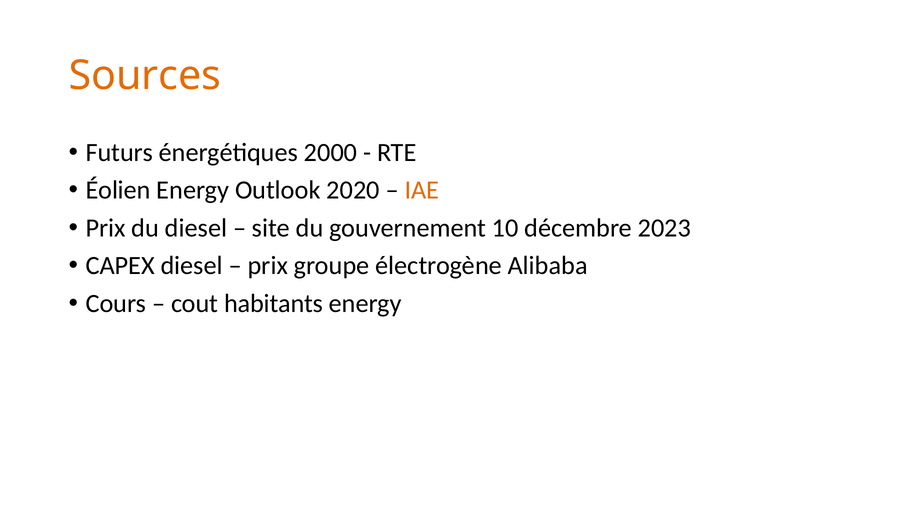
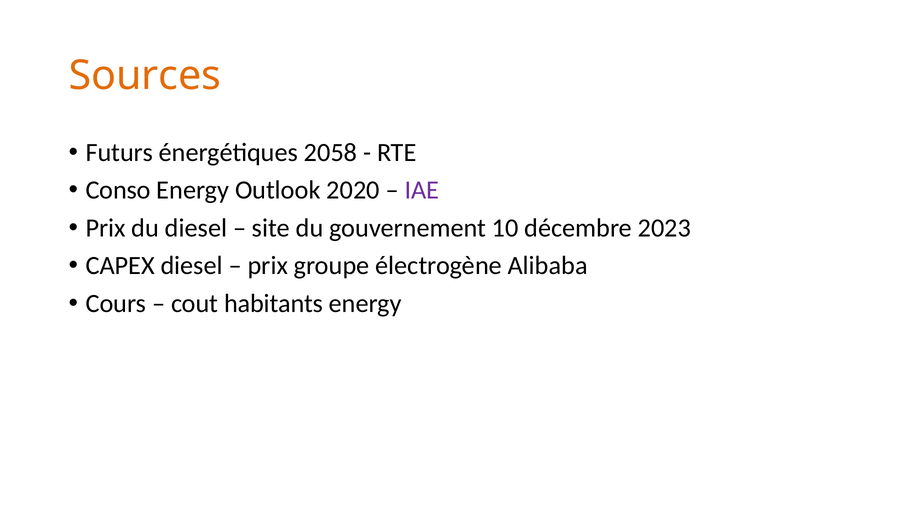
2000: 2000 -> 2058 (331, 152)
Éolien: Éolien -> Conso (118, 190)
IAE colour: orange -> purple (422, 190)
